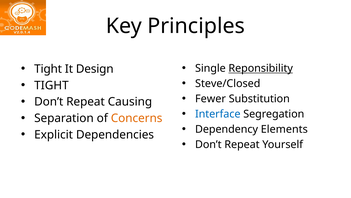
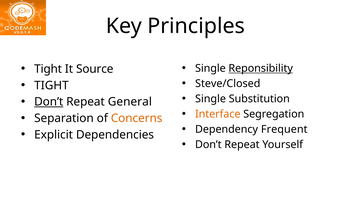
Design: Design -> Source (95, 69)
Fewer: Fewer -> Single (211, 99)
Don’t underline: none -> present (49, 102)
Causing: Causing -> General (130, 102)
Interface colour: blue -> orange (218, 114)
Elements: Elements -> Frequent (284, 129)
